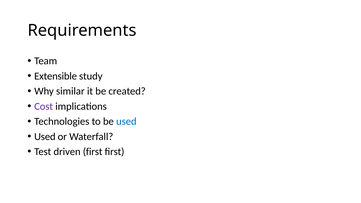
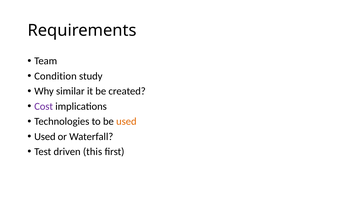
Extensible: Extensible -> Condition (55, 76)
used colour: blue -> orange (126, 121)
driven first: first -> this (93, 152)
